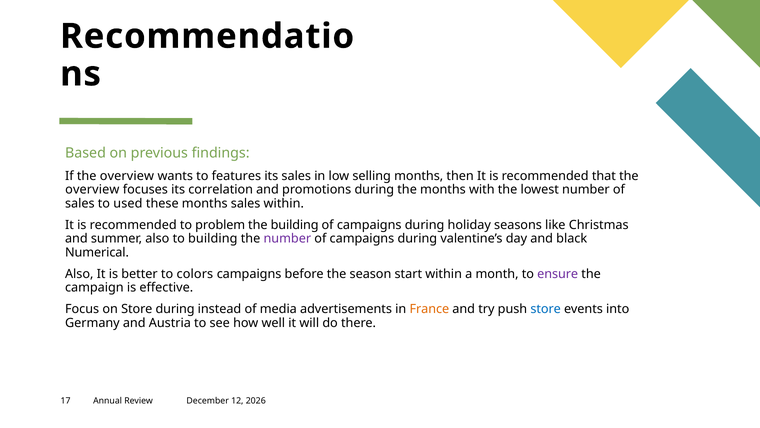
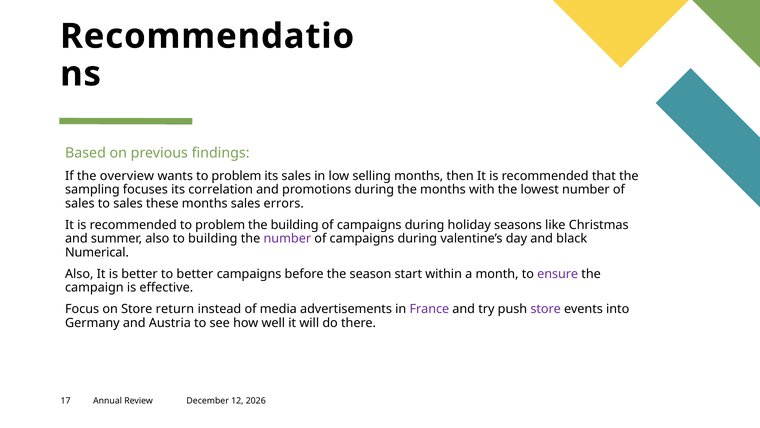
wants to features: features -> problem (236, 176)
overview: overview -> sampling (92, 189)
to used: used -> sales (128, 203)
sales within: within -> errors (284, 203)
to colors: colors -> better (195, 274)
Store during: during -> return (175, 309)
France colour: orange -> purple (429, 309)
store colour: blue -> purple (546, 309)
